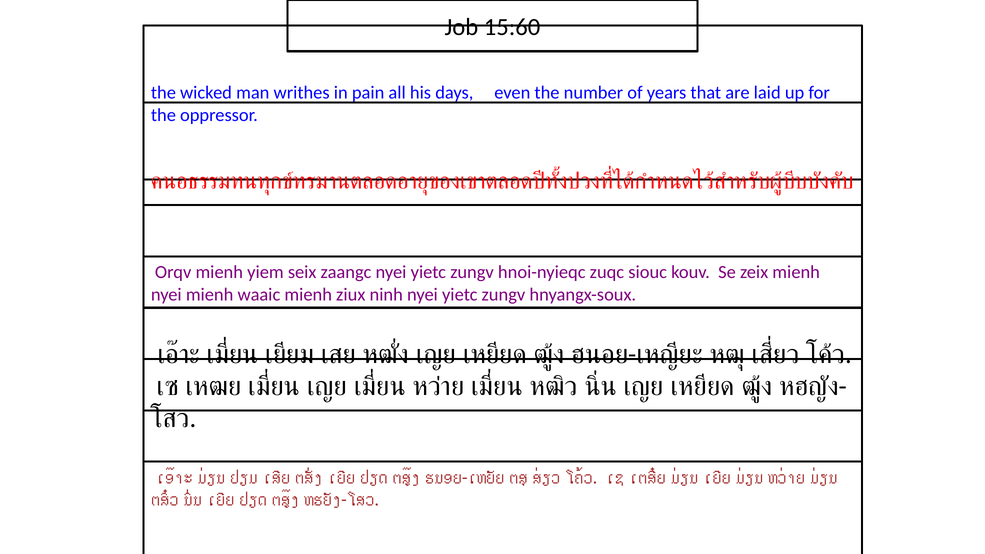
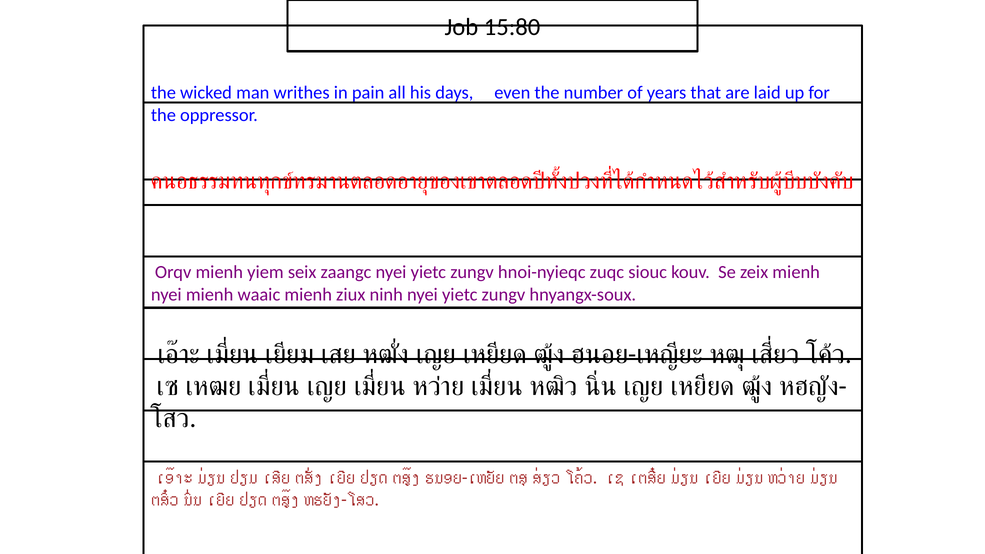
15:60: 15:60 -> 15:80 (512, 27)
